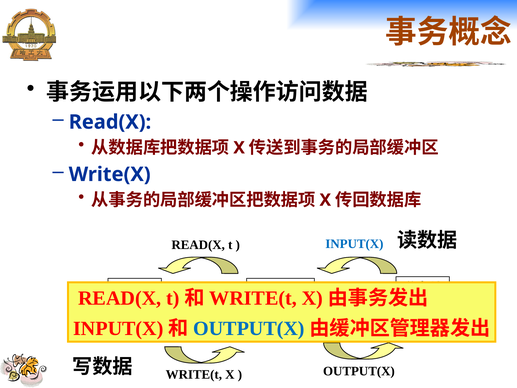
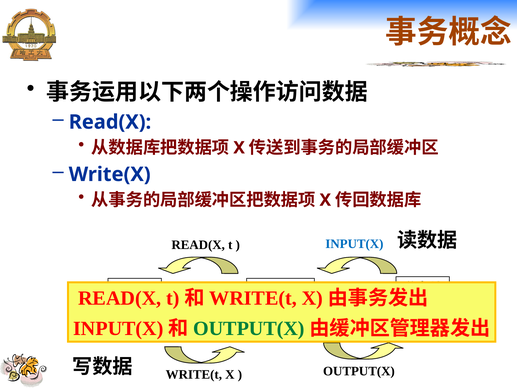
OUTPUT(X colour: blue -> green (249, 328)
